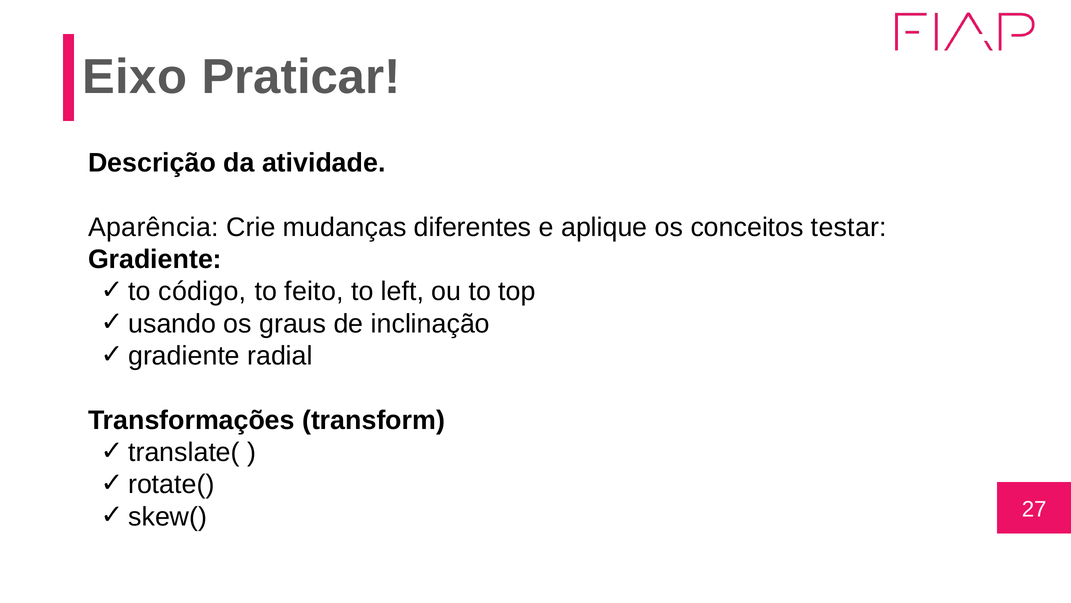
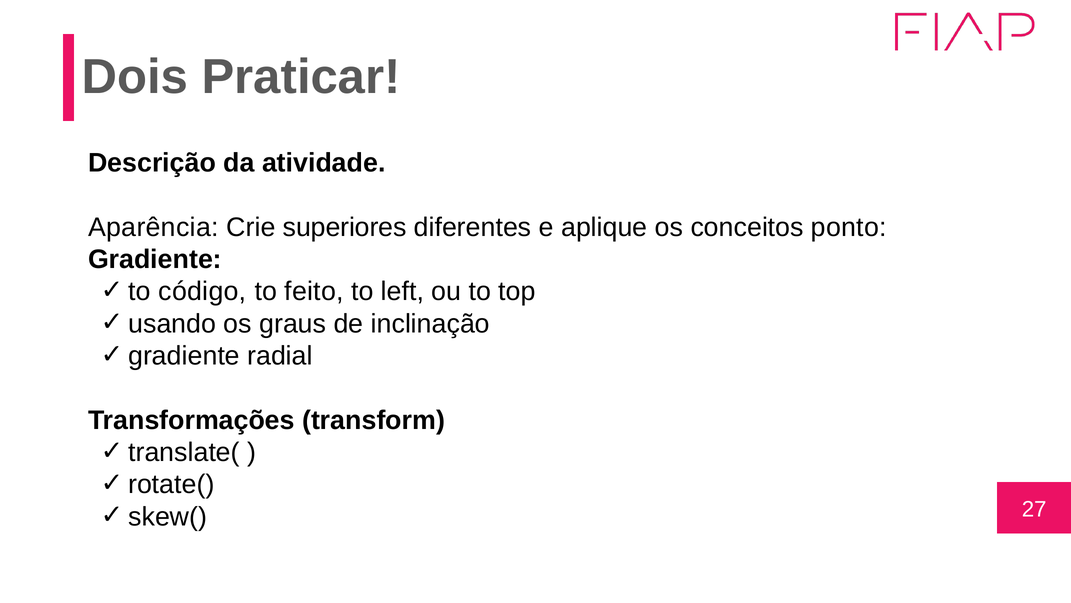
Eixo: Eixo -> Dois (135, 77)
mudanças: mudanças -> superiores (345, 227)
testar: testar -> ponto (849, 227)
